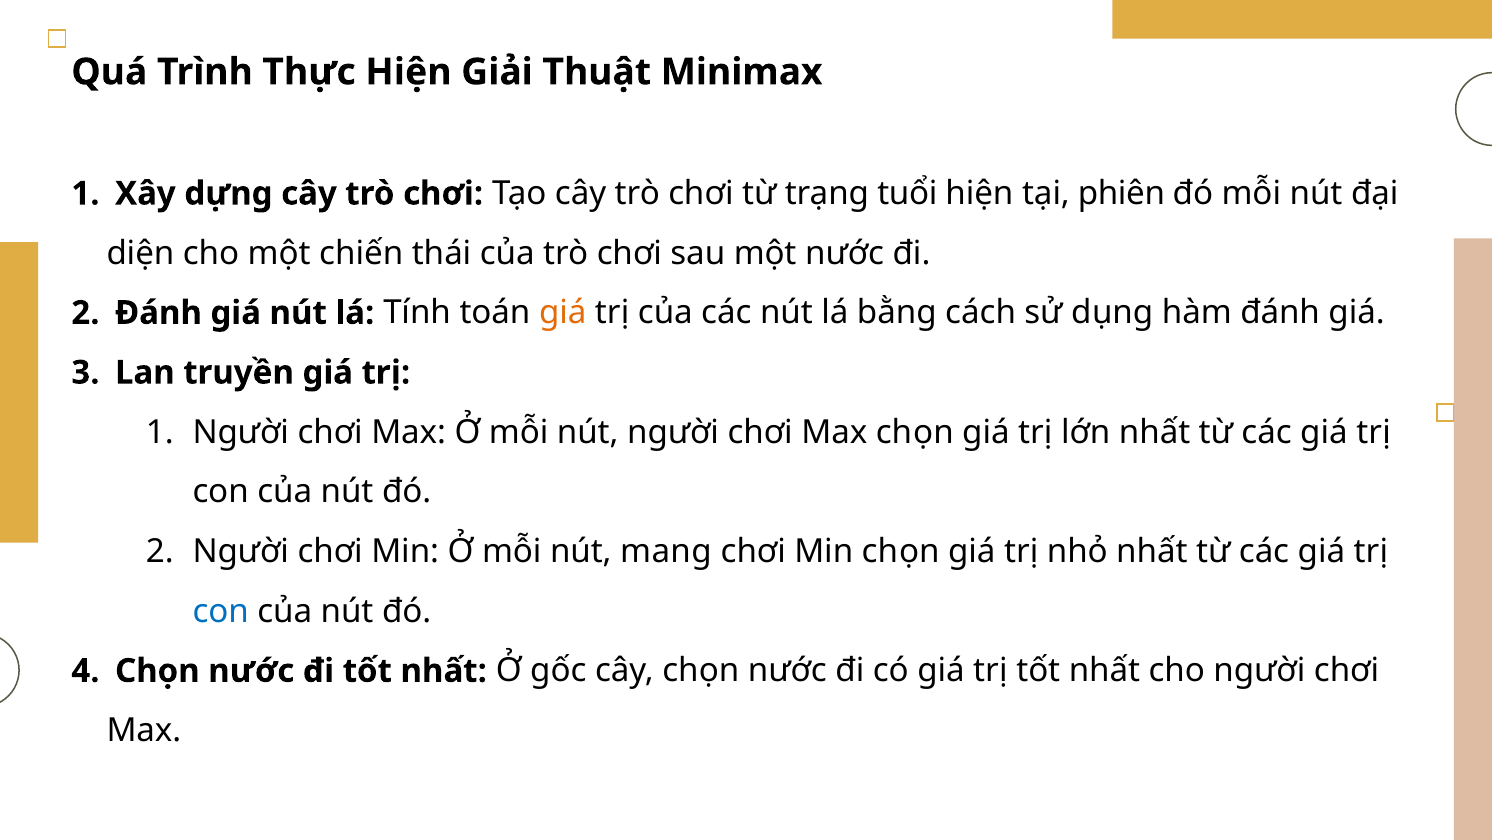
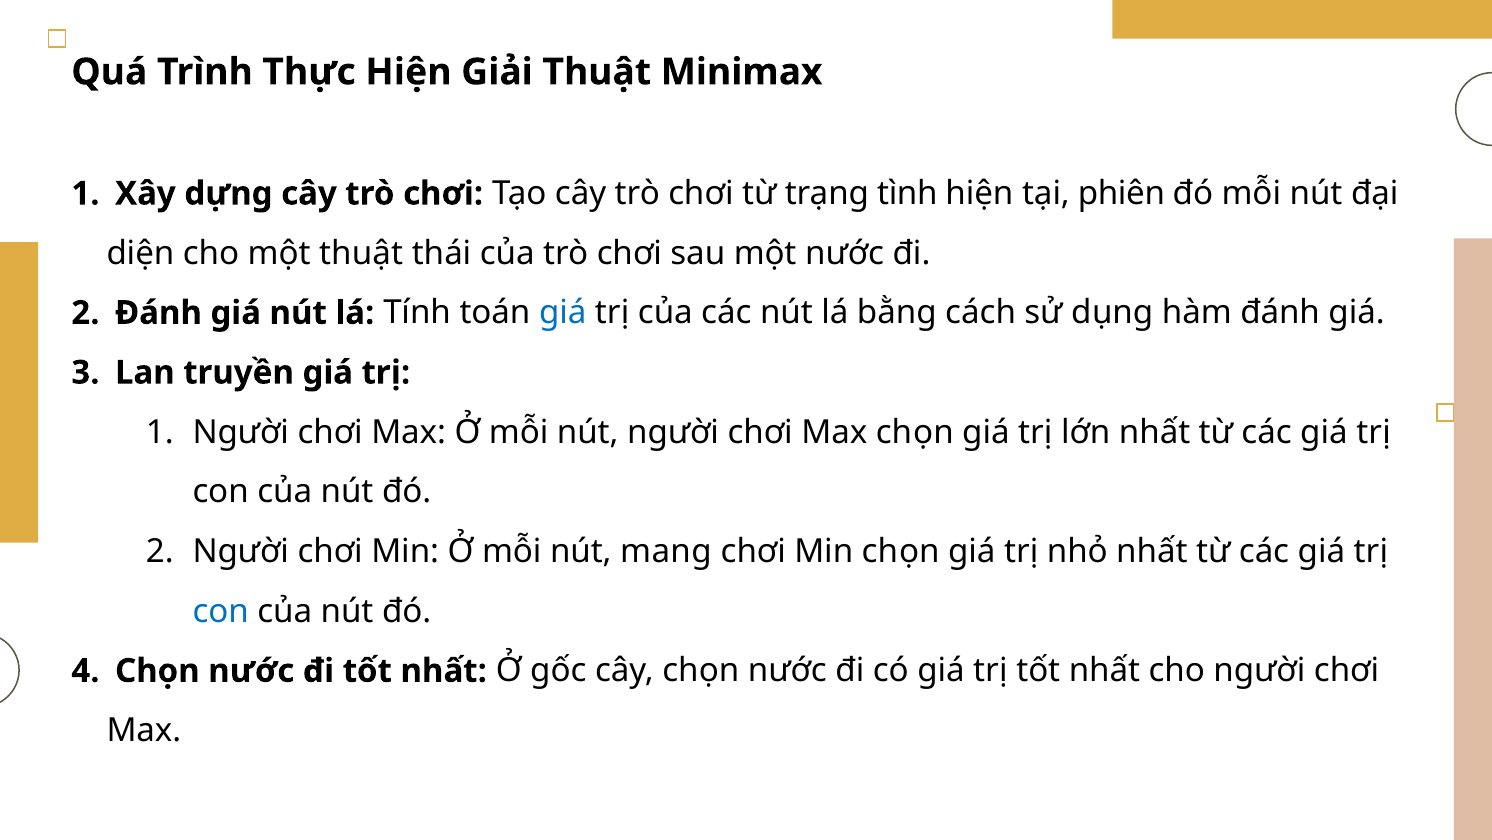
tuổi: tuổi -> tình (907, 193)
một chiến: chiến -> thuật (361, 253)
giá colour: orange -> blue (563, 313)
